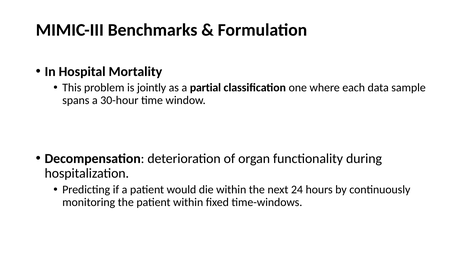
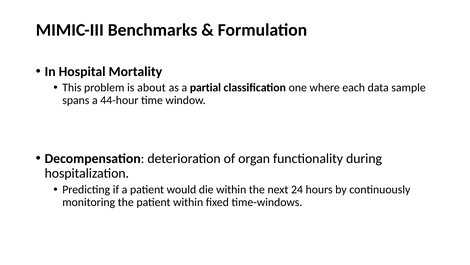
jointly: jointly -> about (151, 88)
30-hour: 30-hour -> 44-hour (119, 100)
